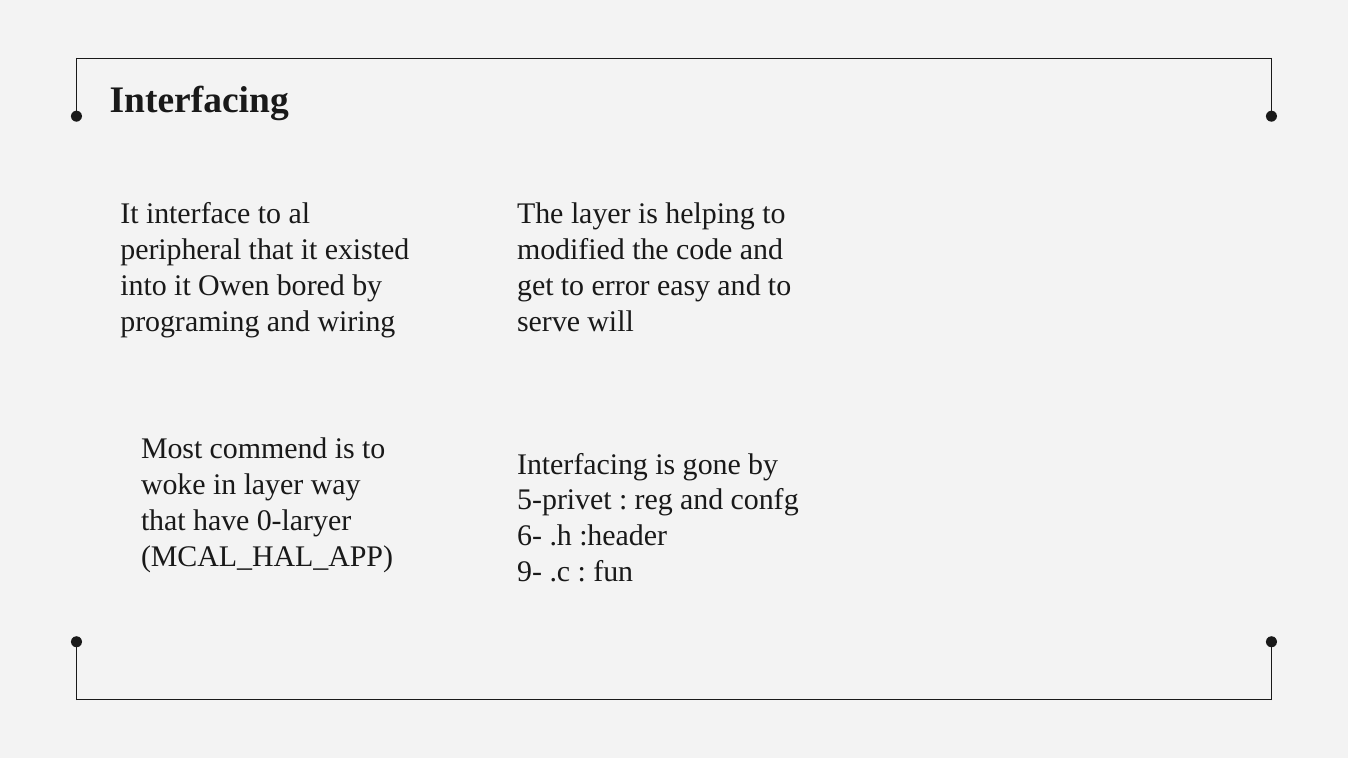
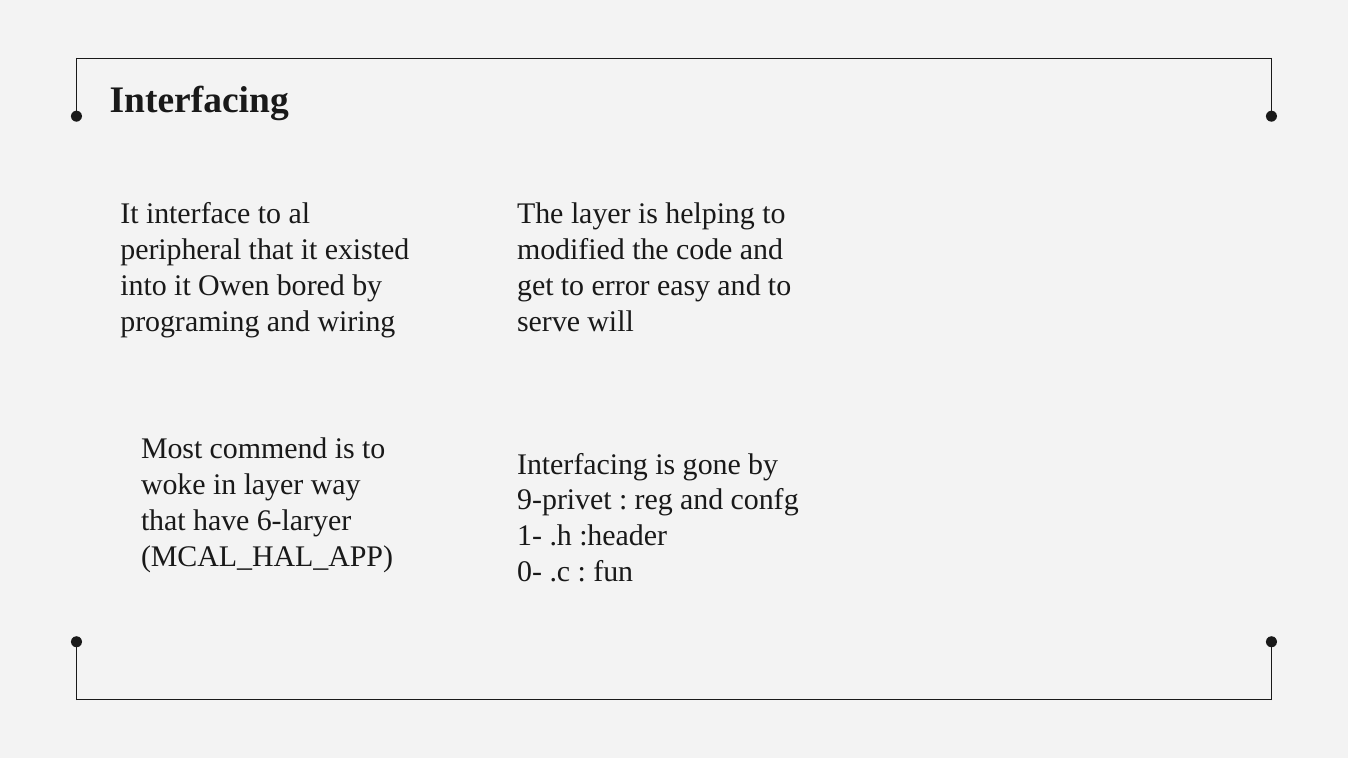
5-privet: 5-privet -> 9-privet (564, 500)
0-laryer: 0-laryer -> 6-laryer (304, 520)
6-: 6- -> 1- (530, 536)
9-: 9- -> 0- (530, 572)
